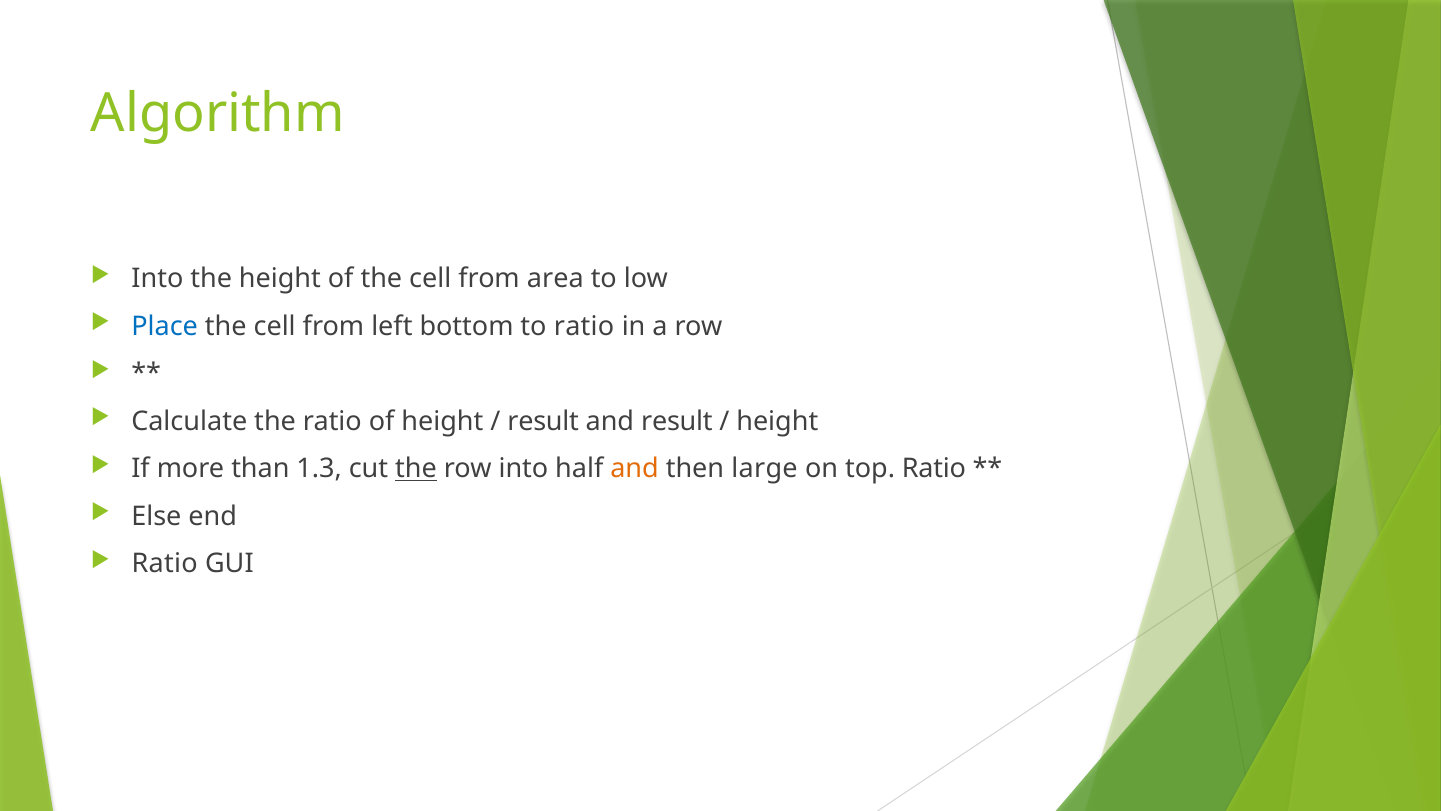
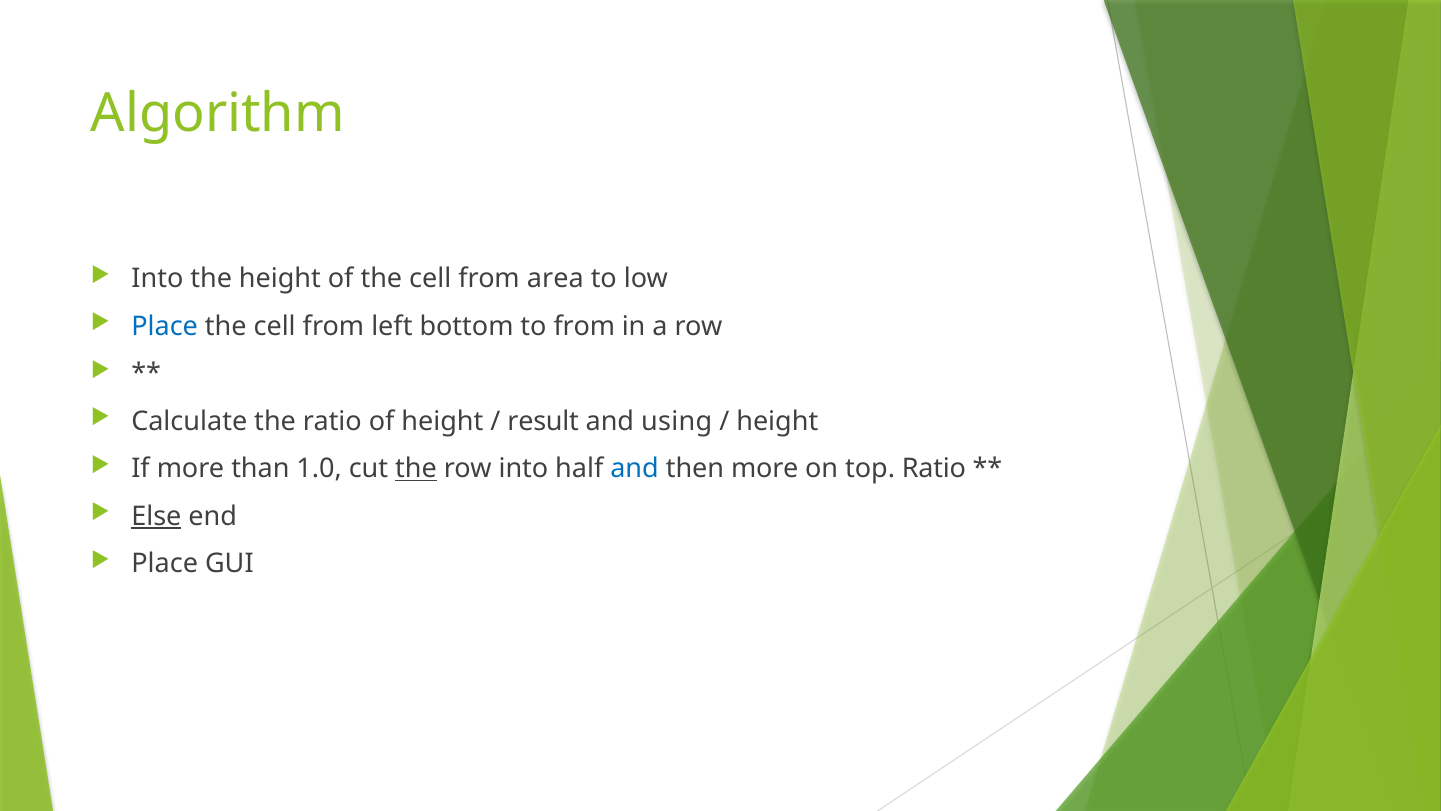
to ratio: ratio -> from (584, 326)
and result: result -> using (677, 421)
1.3: 1.3 -> 1.0 (319, 469)
and colour: orange -> blue (635, 469)
then large: large -> more (765, 469)
Else underline: none -> present (156, 516)
Ratio: Ratio -> Place (165, 564)
